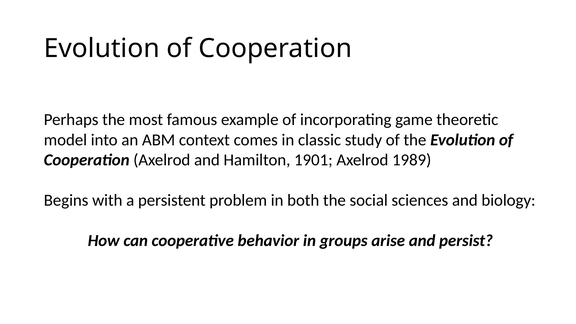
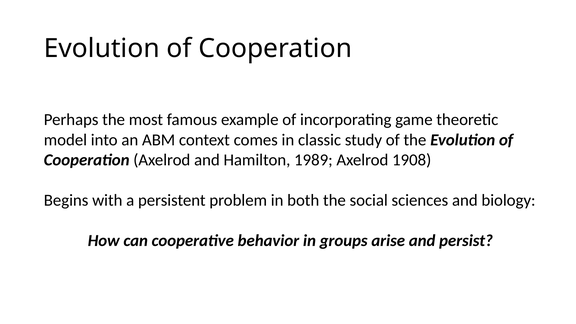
1901: 1901 -> 1989 (313, 160)
1989: 1989 -> 1908 (412, 160)
